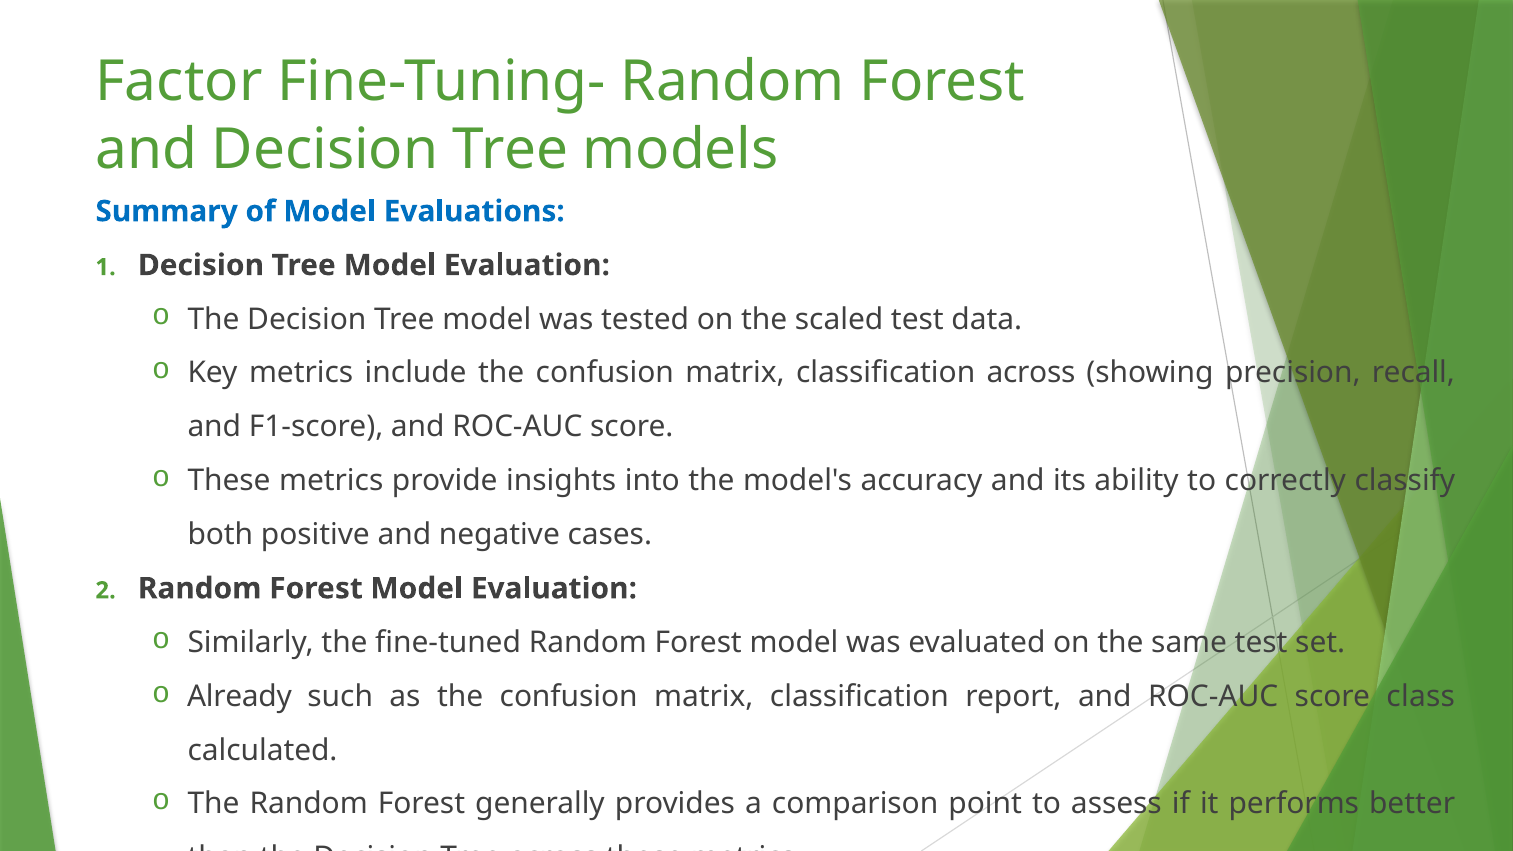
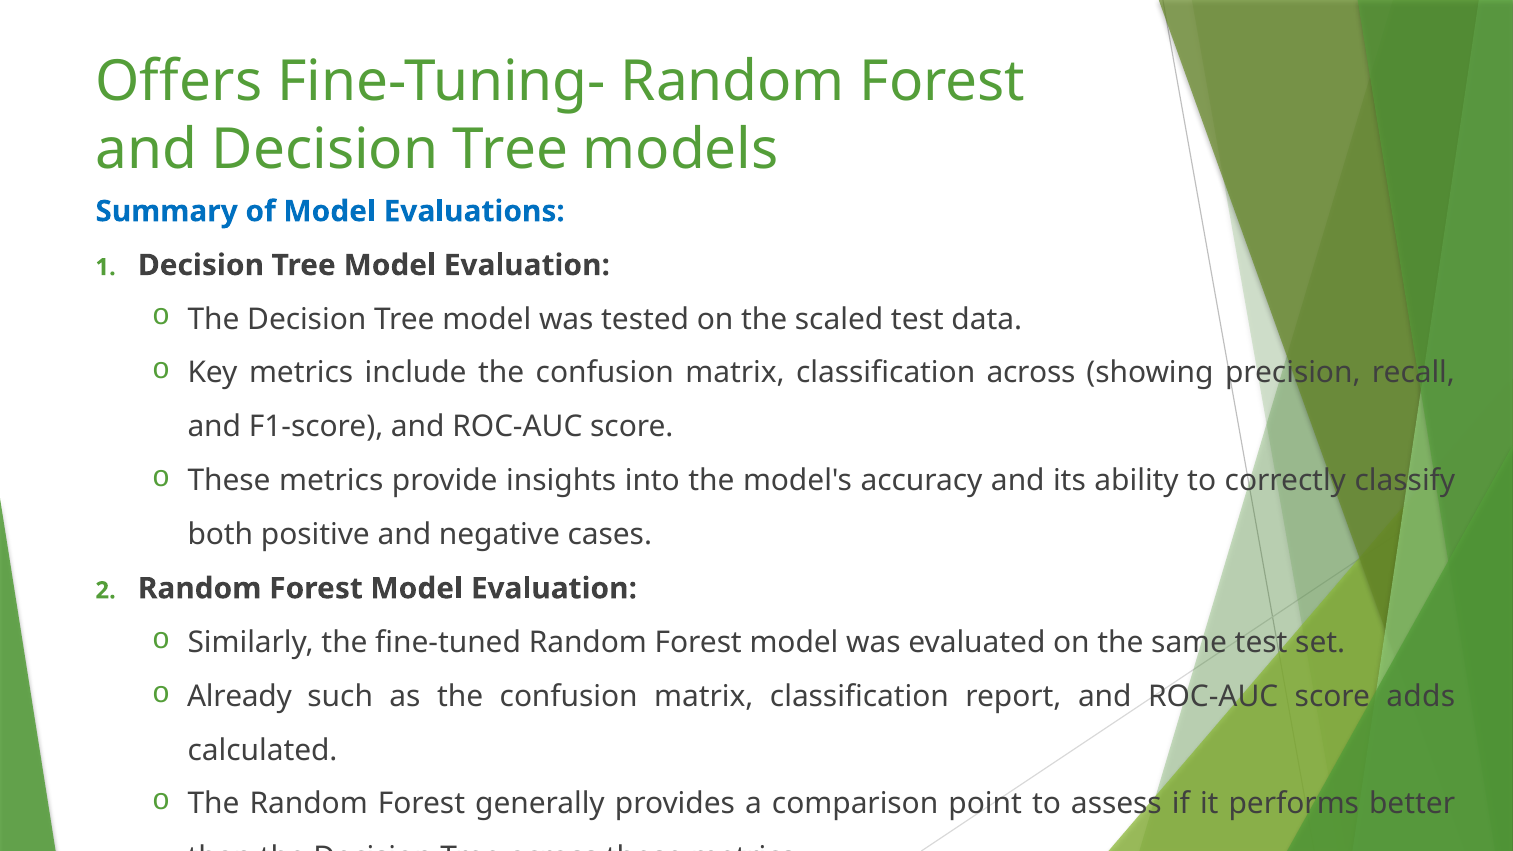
Factor: Factor -> Offers (179, 82)
class: class -> adds (1421, 696)
